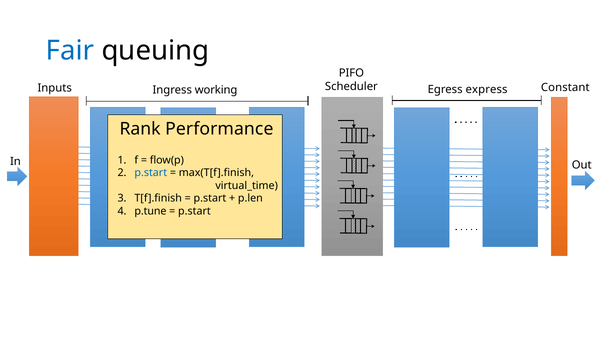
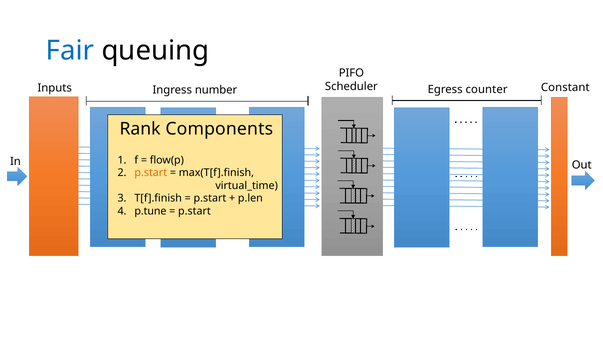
working: working -> number (216, 90)
express: express -> counter (487, 89)
Performance: Performance -> Components (219, 129)
p.start colour: blue -> orange (151, 173)
